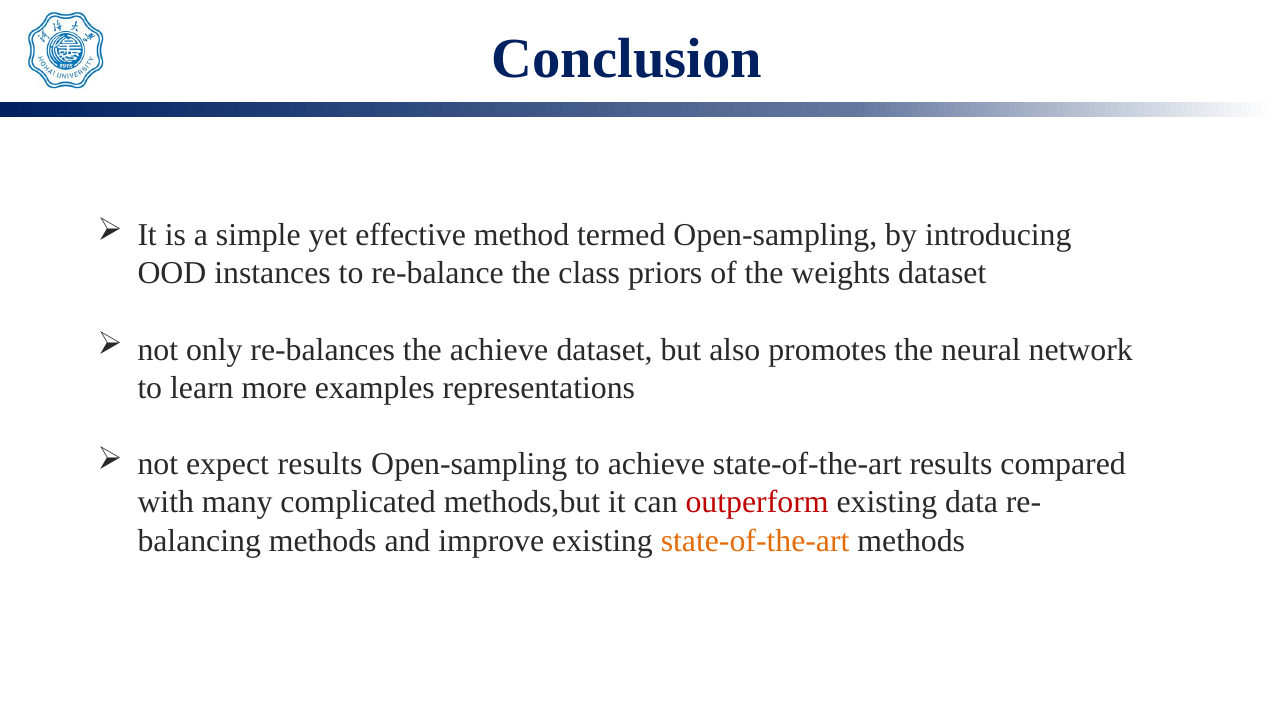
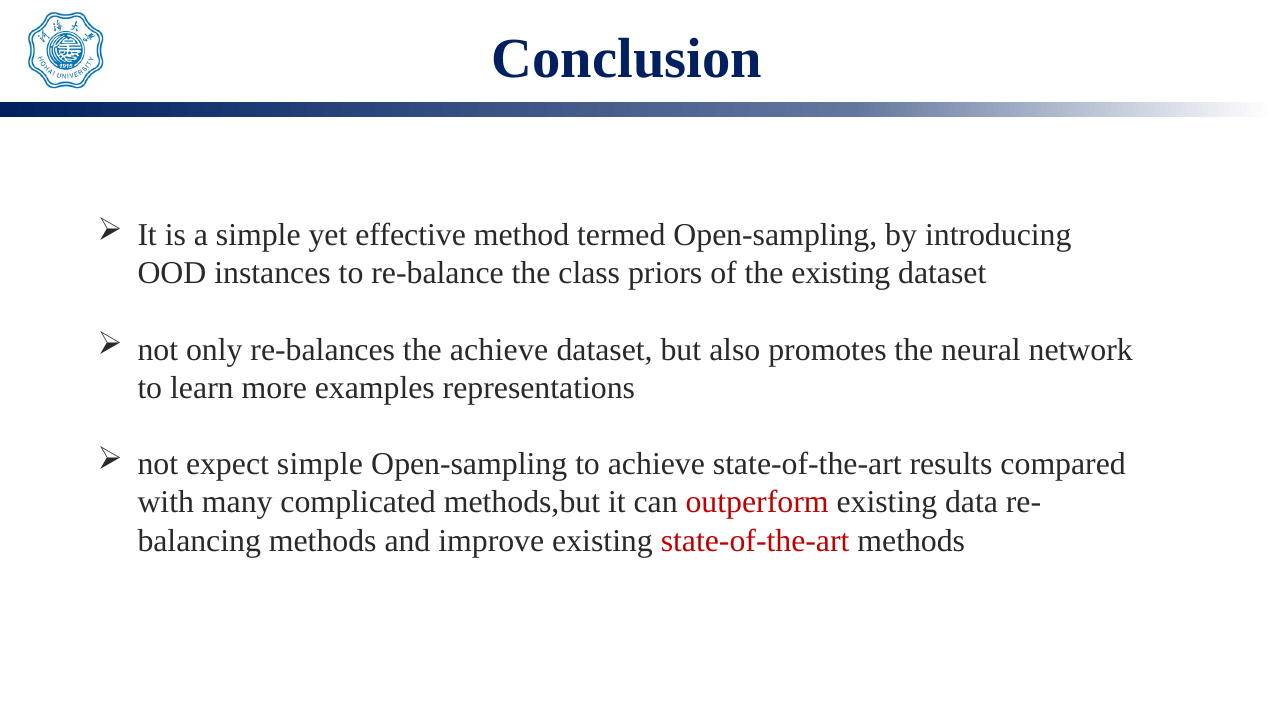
the weights: weights -> existing (841, 273)
expect results: results -> simple (320, 464)
state-of-the-art colour: orange -> red (755, 541)
